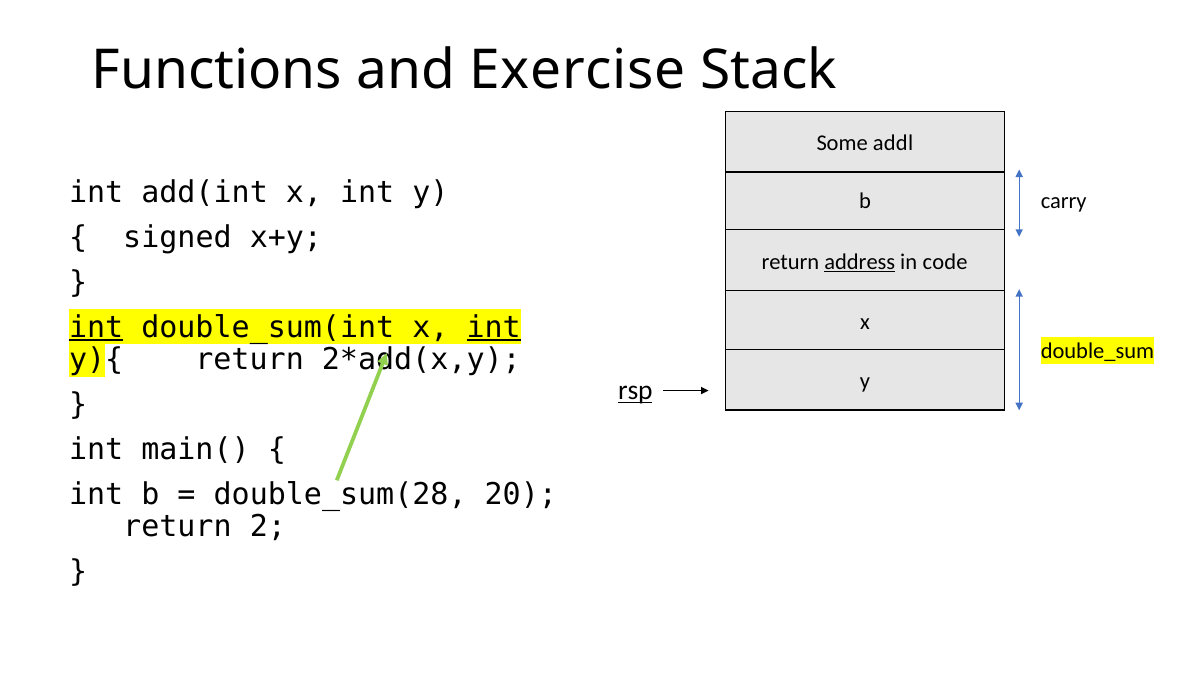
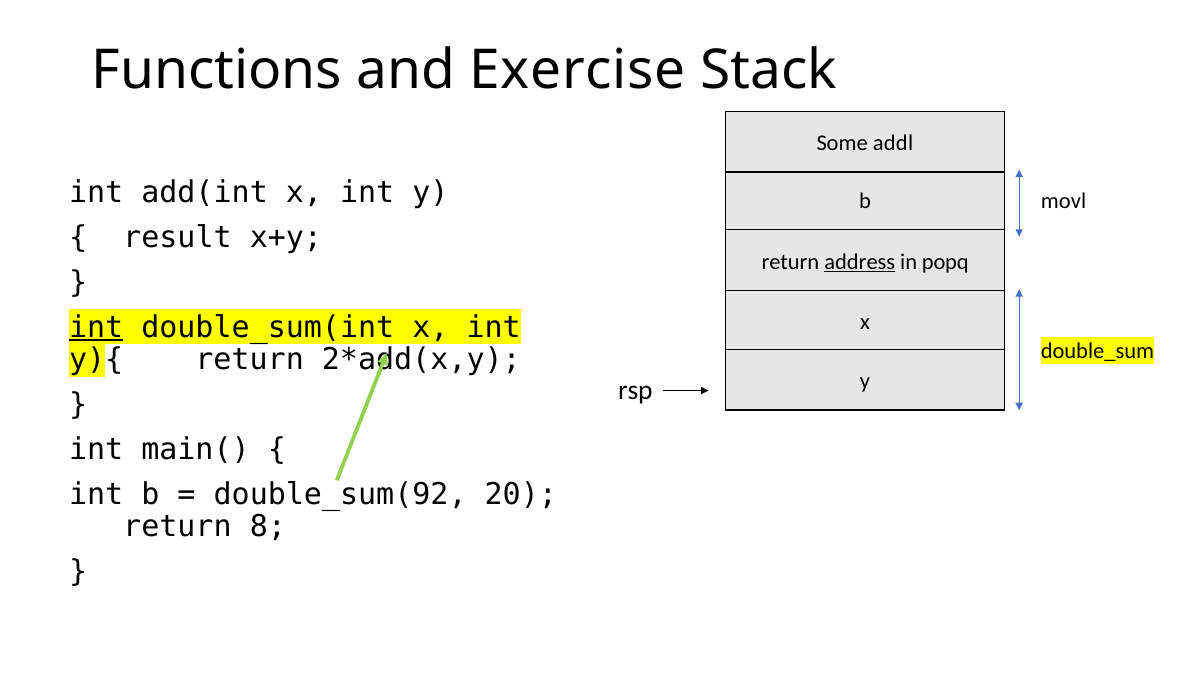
carry: carry -> movl (1064, 201)
signed: signed -> result (177, 238)
code: code -> popq (945, 262)
int underline: present -> none (494, 327)
rsp underline: present -> none (635, 391)
double_sum(28: double_sum(28 -> double_sum(92 (340, 495)
2: 2 -> 8 (268, 527)
